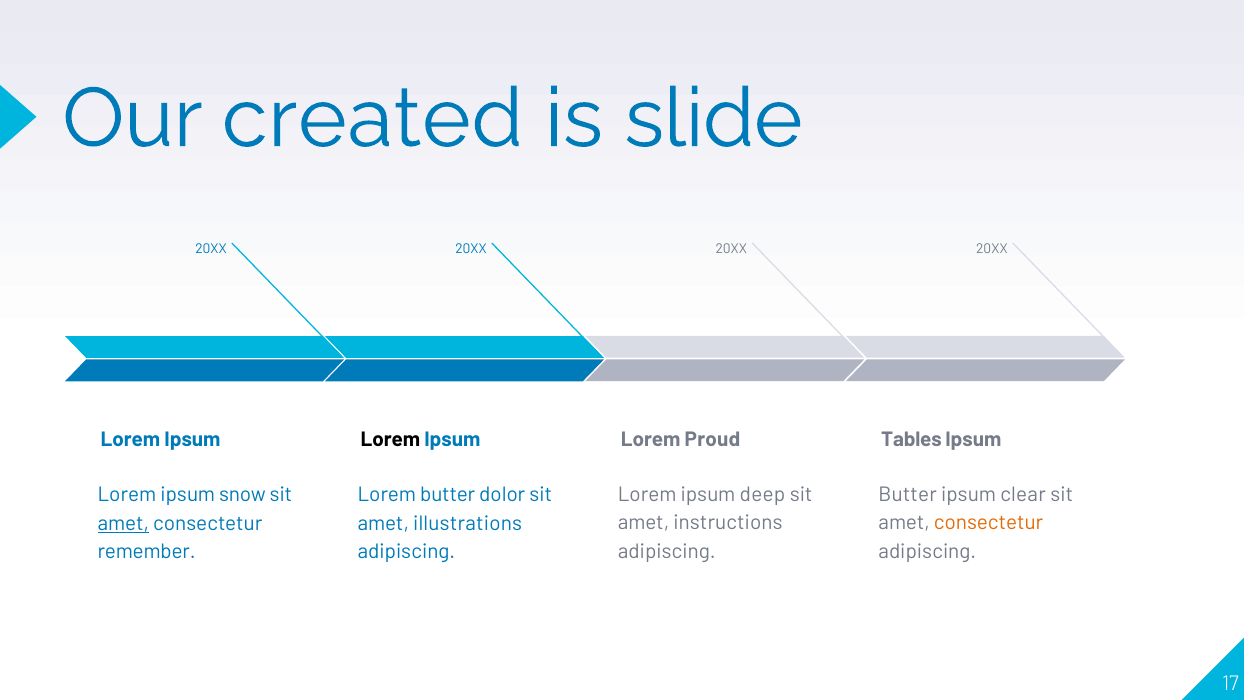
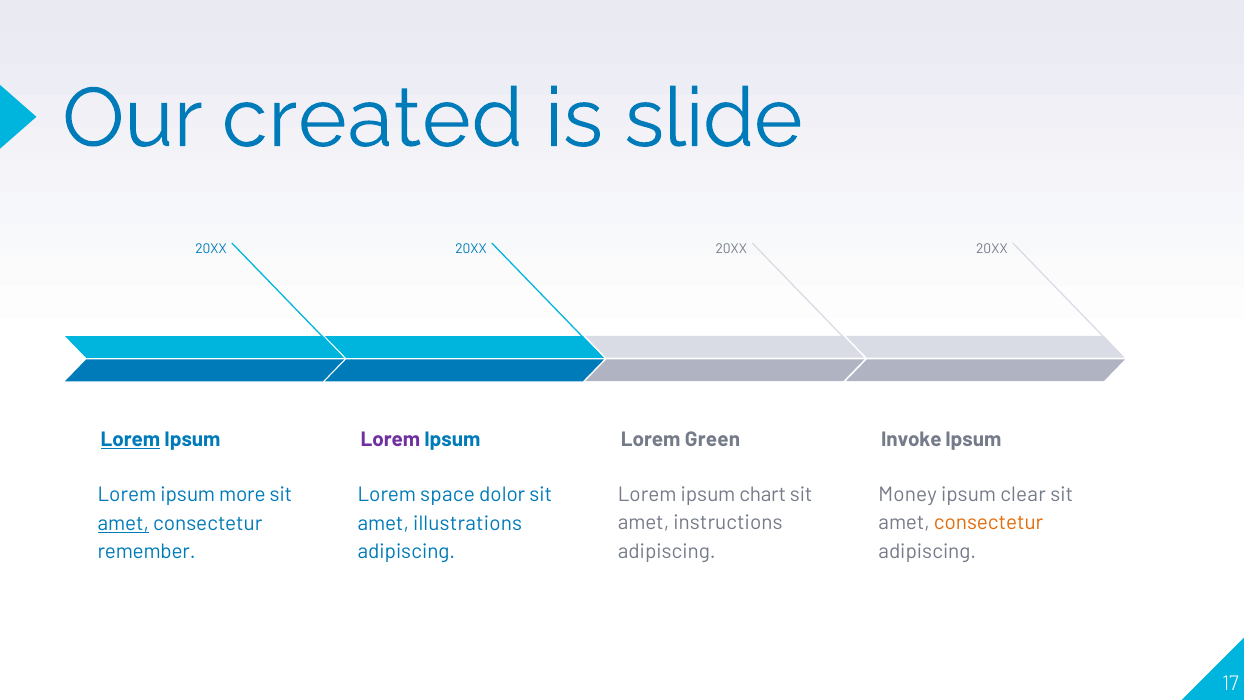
Proud: Proud -> Green (713, 439)
Tables: Tables -> Invoke (911, 439)
Lorem underline: none -> present (130, 439)
Lorem colour: black -> purple (390, 439)
snow: snow -> more (242, 494)
Lorem butter: butter -> space (448, 494)
deep: deep -> chart (763, 494)
Butter: Butter -> Money (908, 494)
